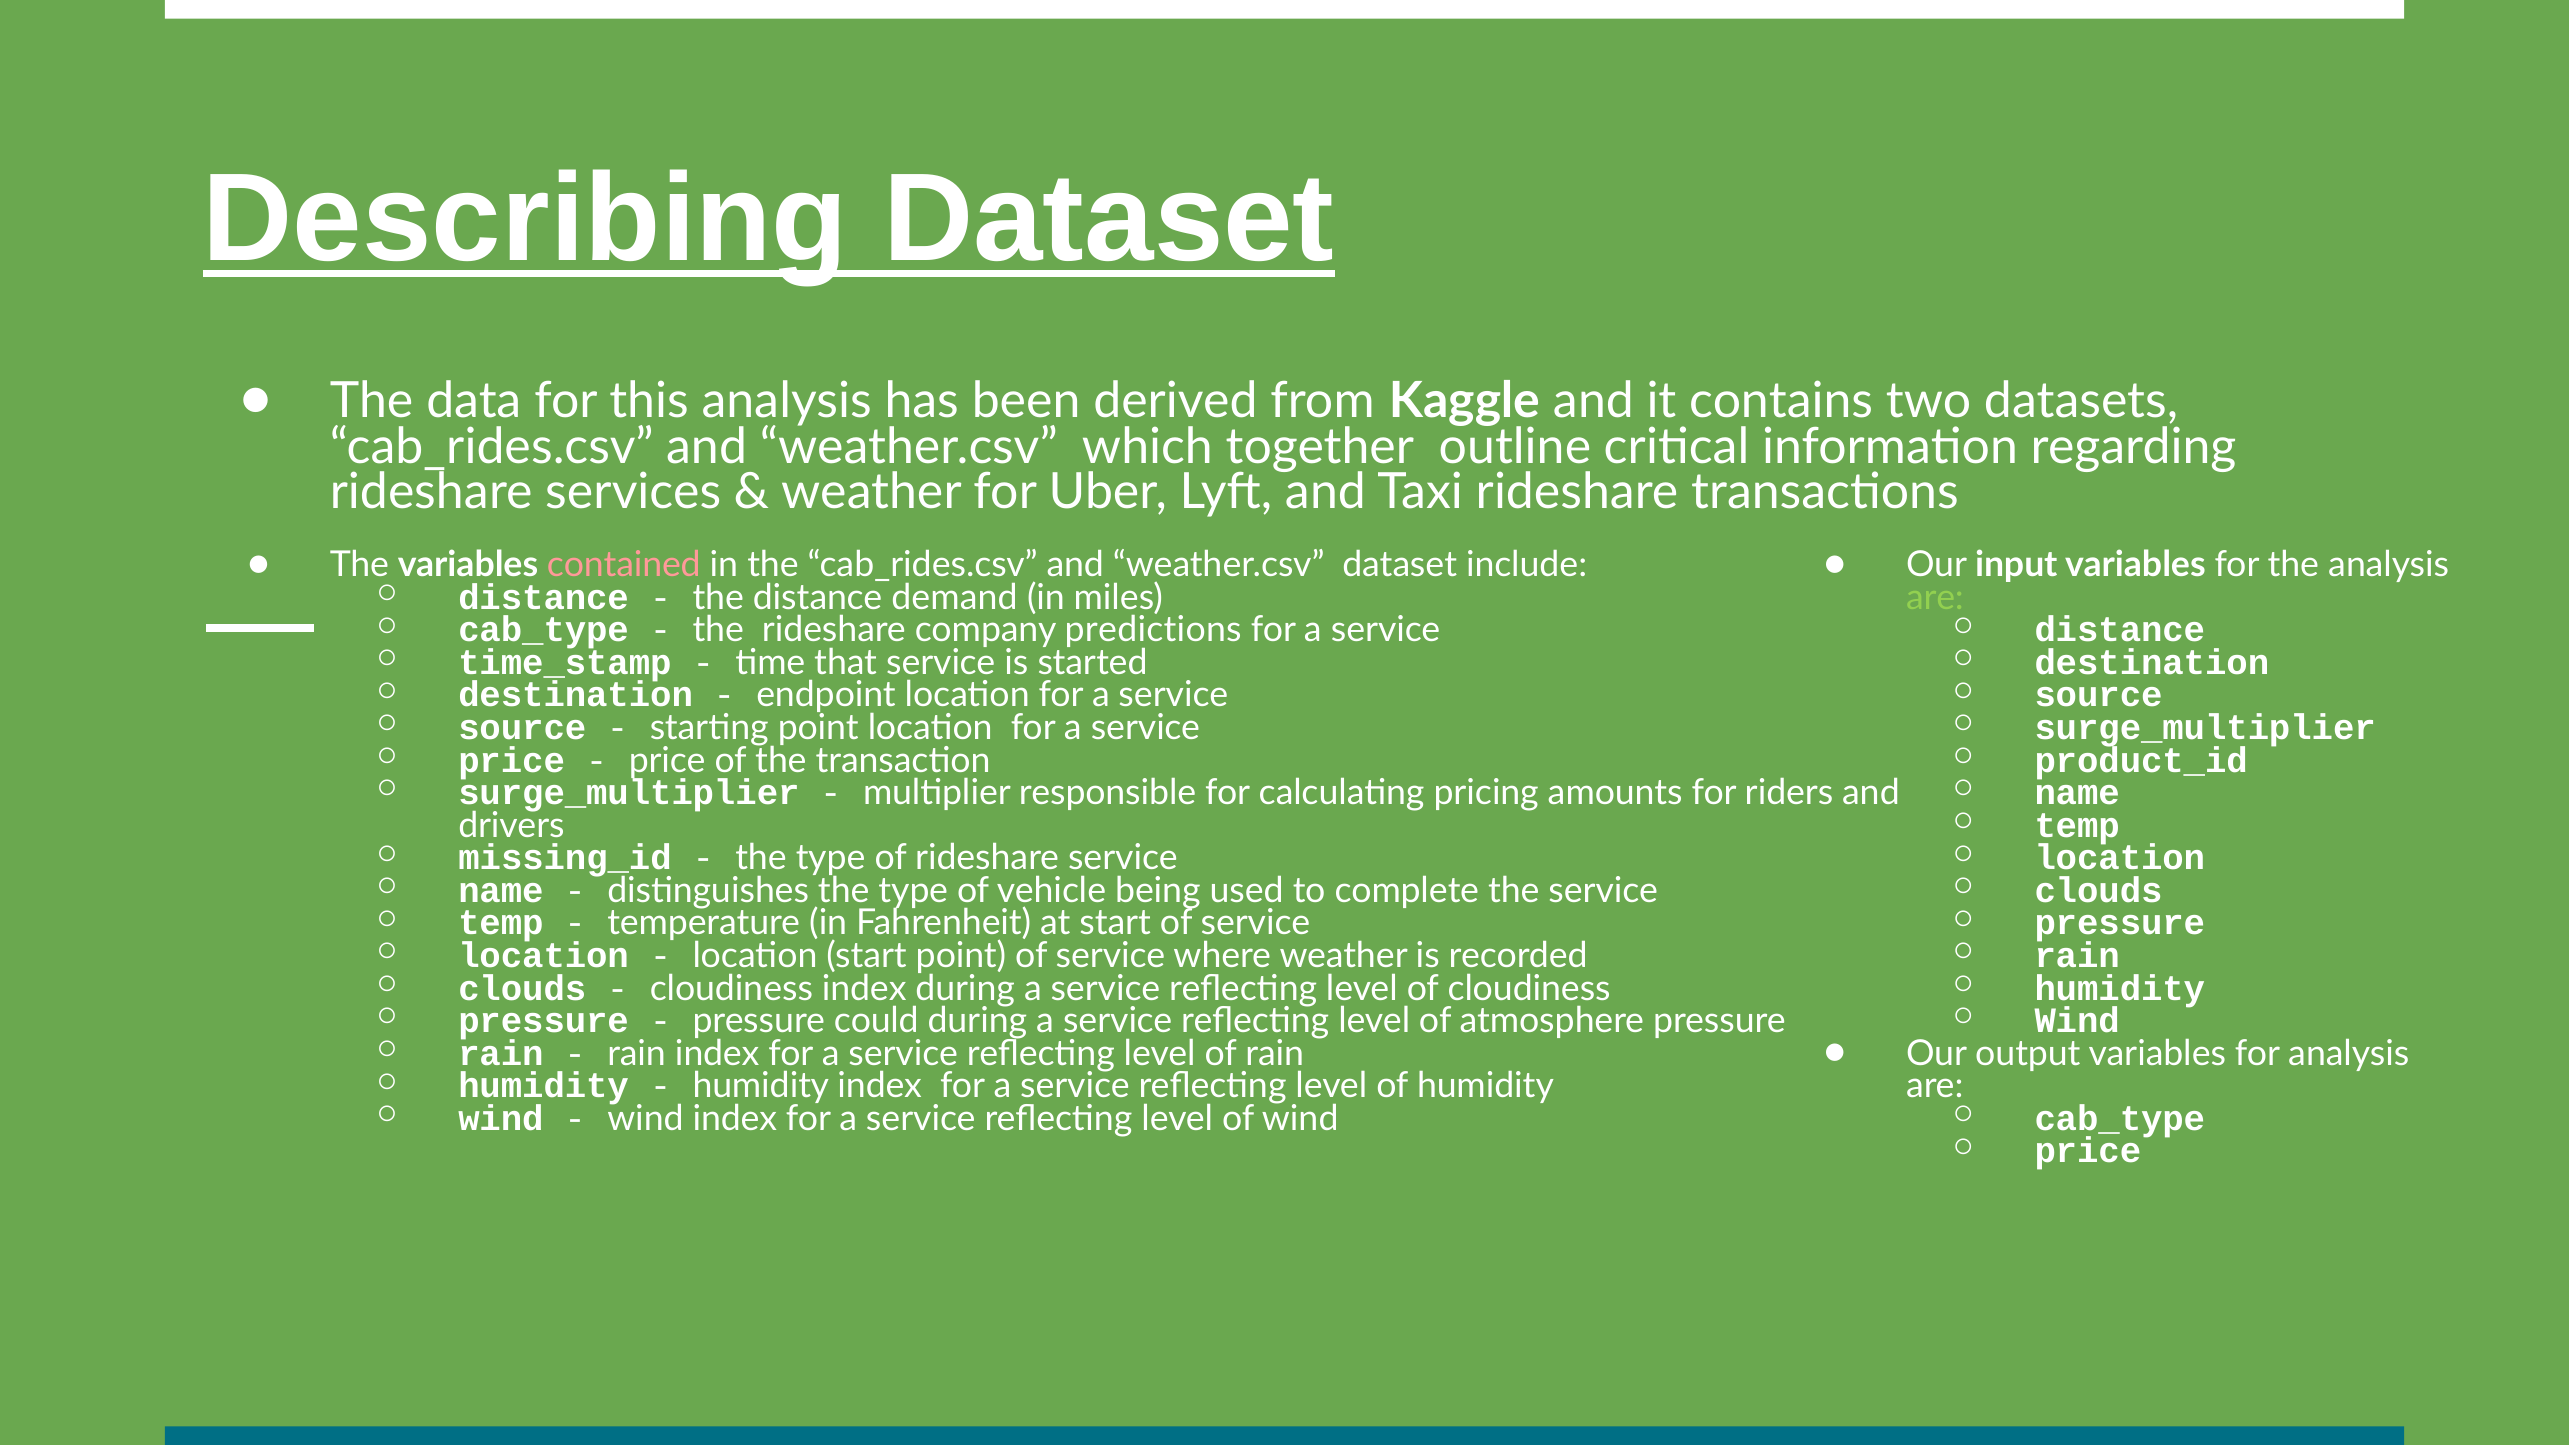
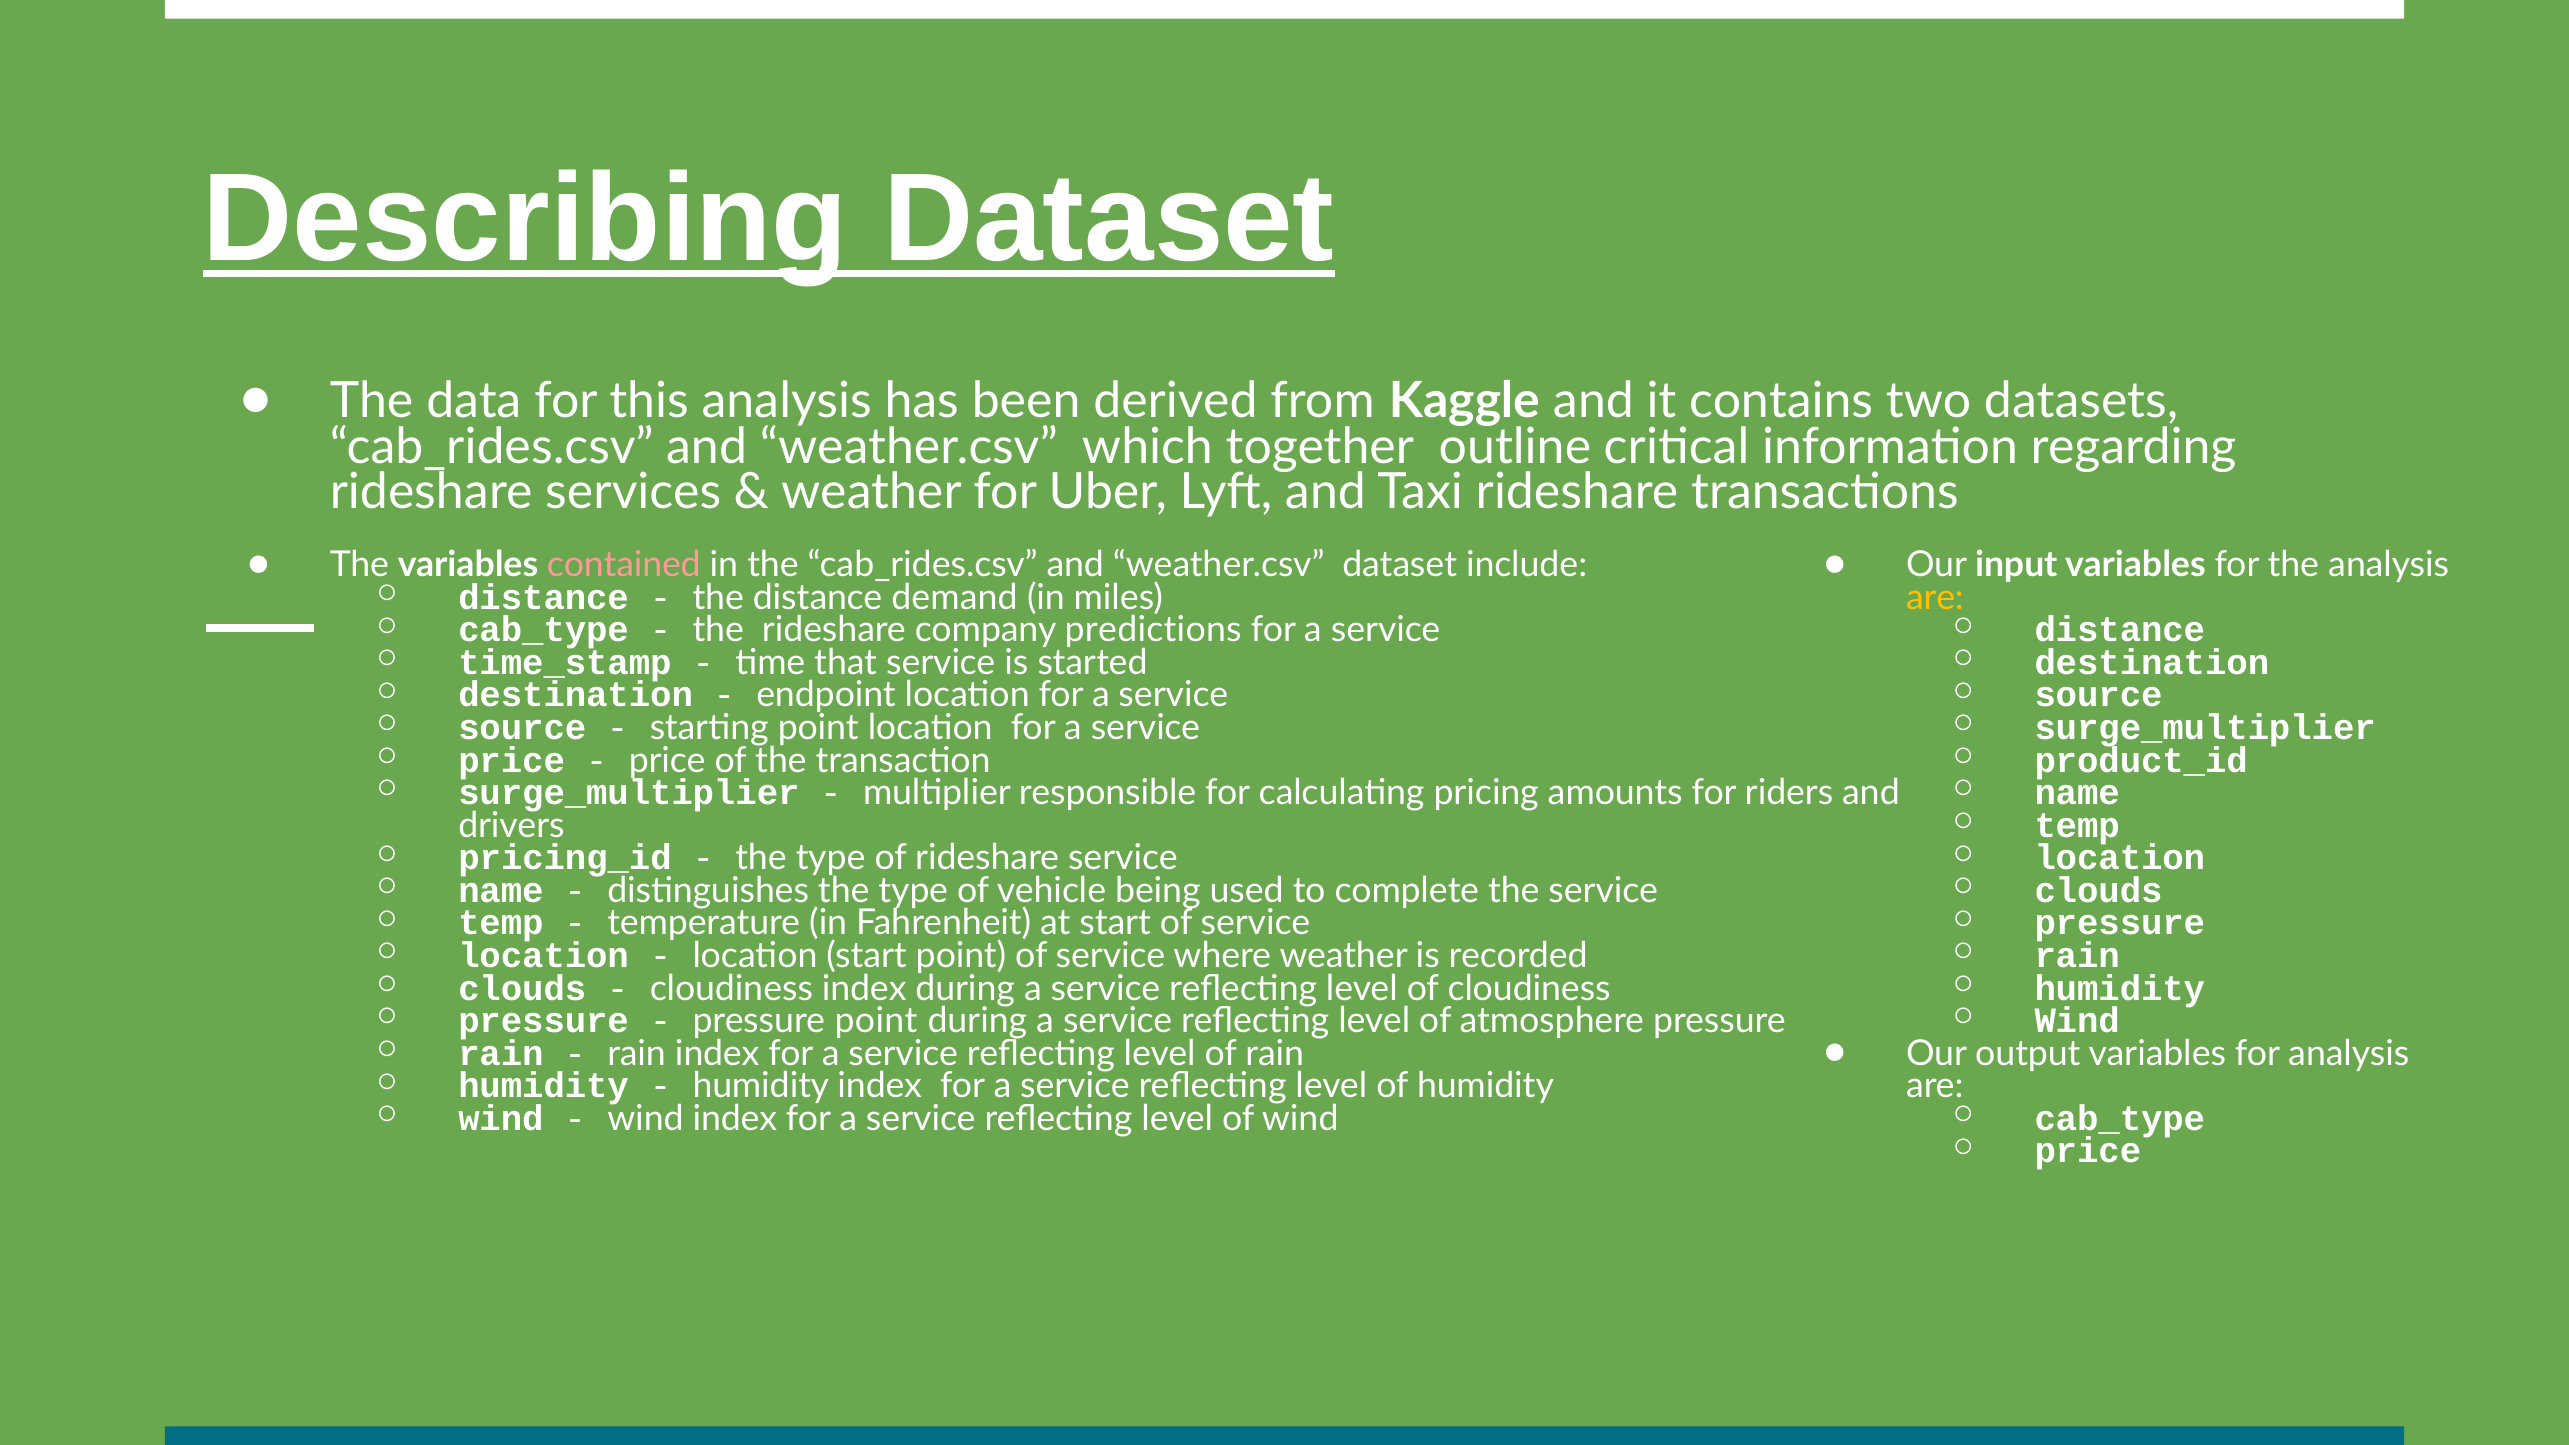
are colour: light green -> yellow (1935, 597)
missing_id: missing_id -> pricing_id (565, 858)
pressure could: could -> point (876, 1021)
